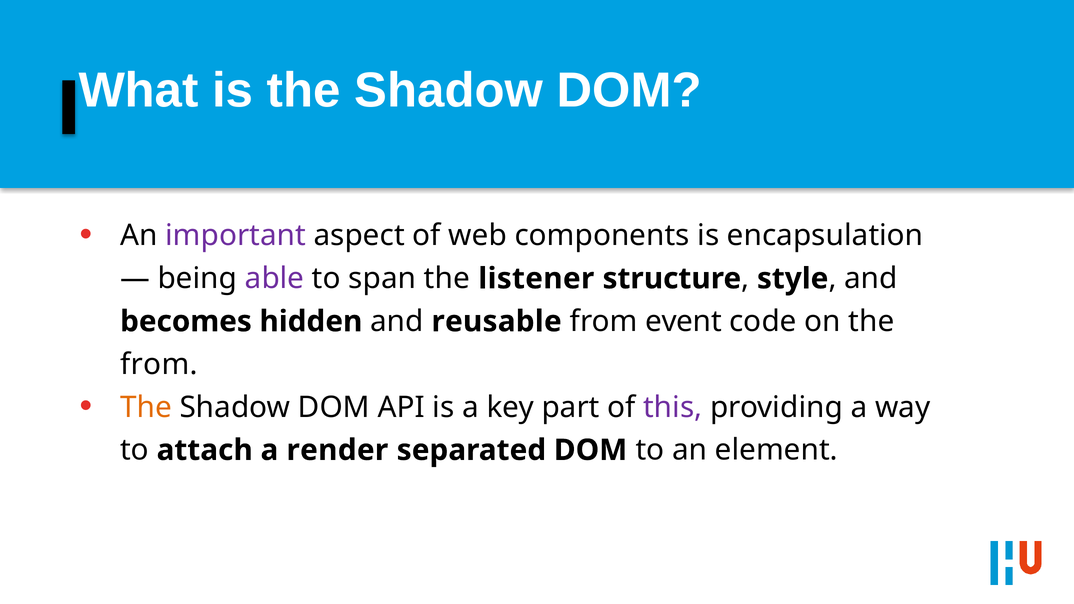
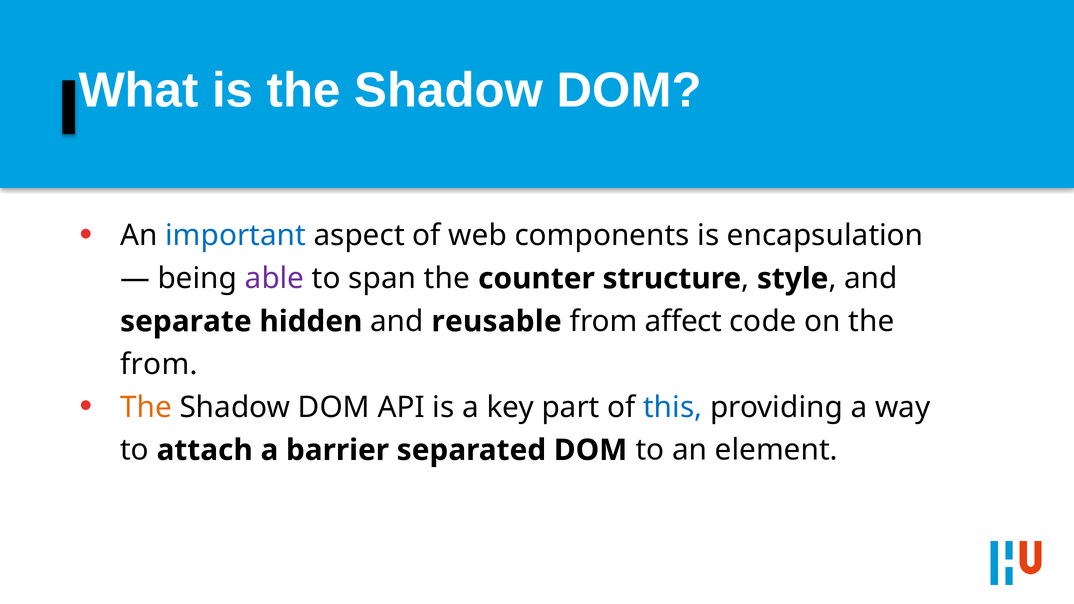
important colour: purple -> blue (236, 236)
listener: listener -> counter (536, 279)
becomes: becomes -> separate (186, 322)
event: event -> affect (683, 322)
this colour: purple -> blue (673, 407)
render: render -> barrier (338, 450)
